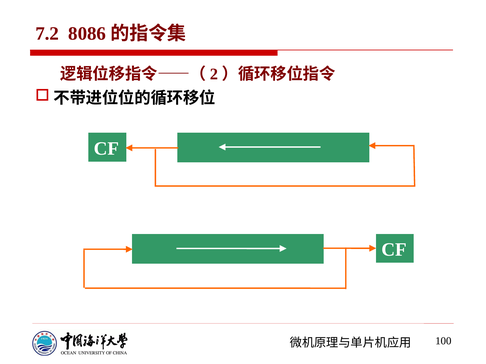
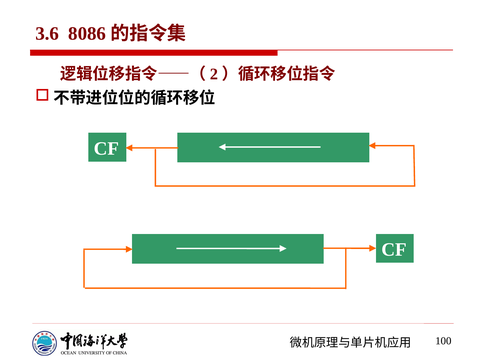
7.2: 7.2 -> 3.6 (47, 34)
